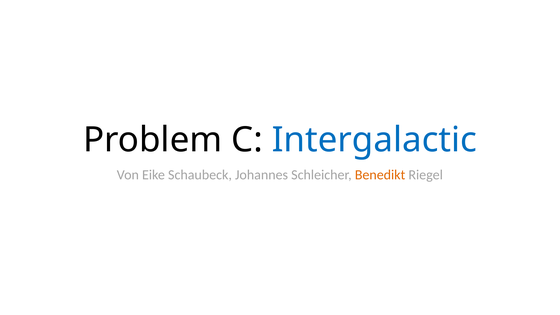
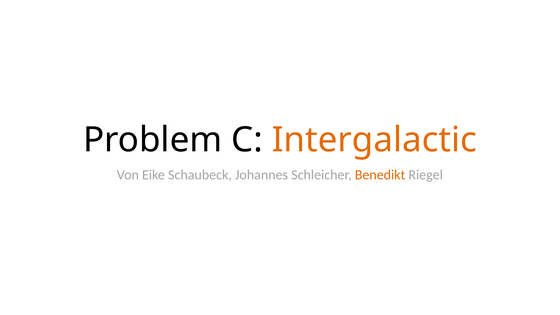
Intergalactic colour: blue -> orange (374, 140)
